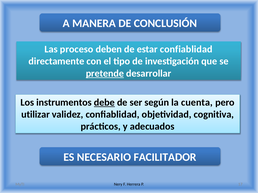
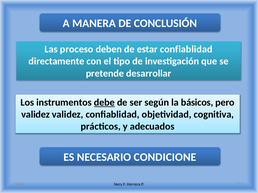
pretende underline: present -> none (105, 73)
cuenta: cuenta -> básicos (197, 103)
utilizar: utilizar -> validez (36, 115)
FACILITADOR: FACILITADOR -> CONDICIONE (165, 157)
